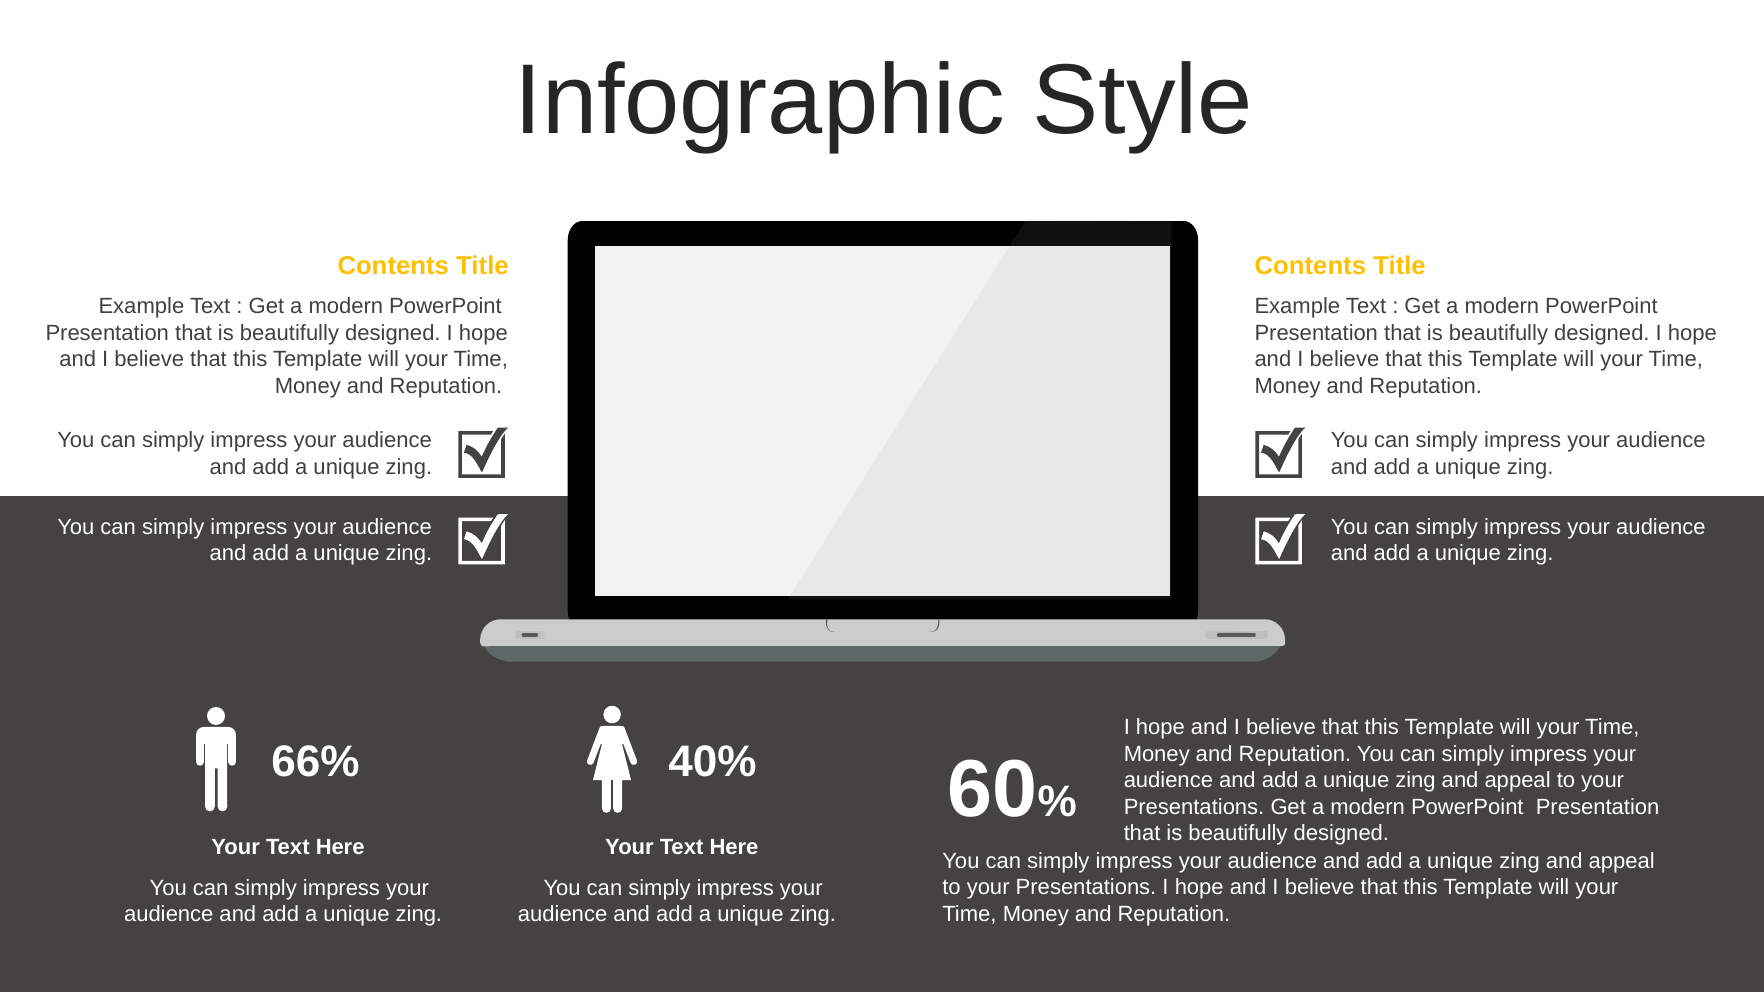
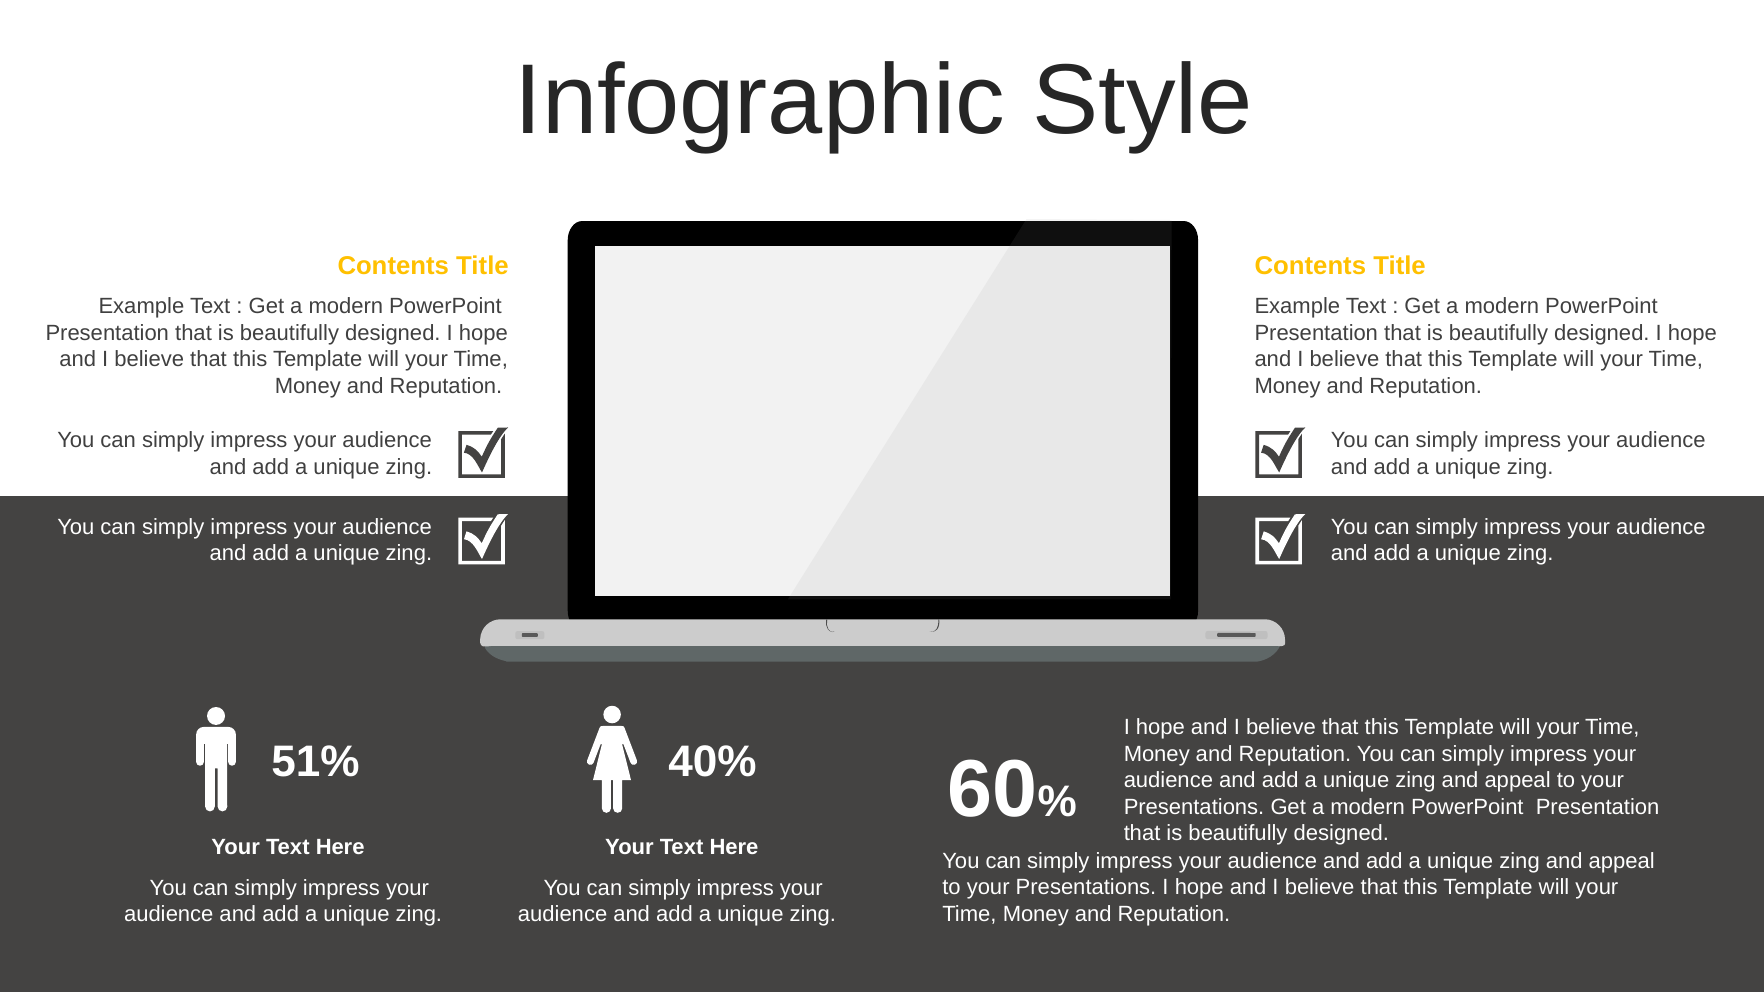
66%: 66% -> 51% (315, 762)
